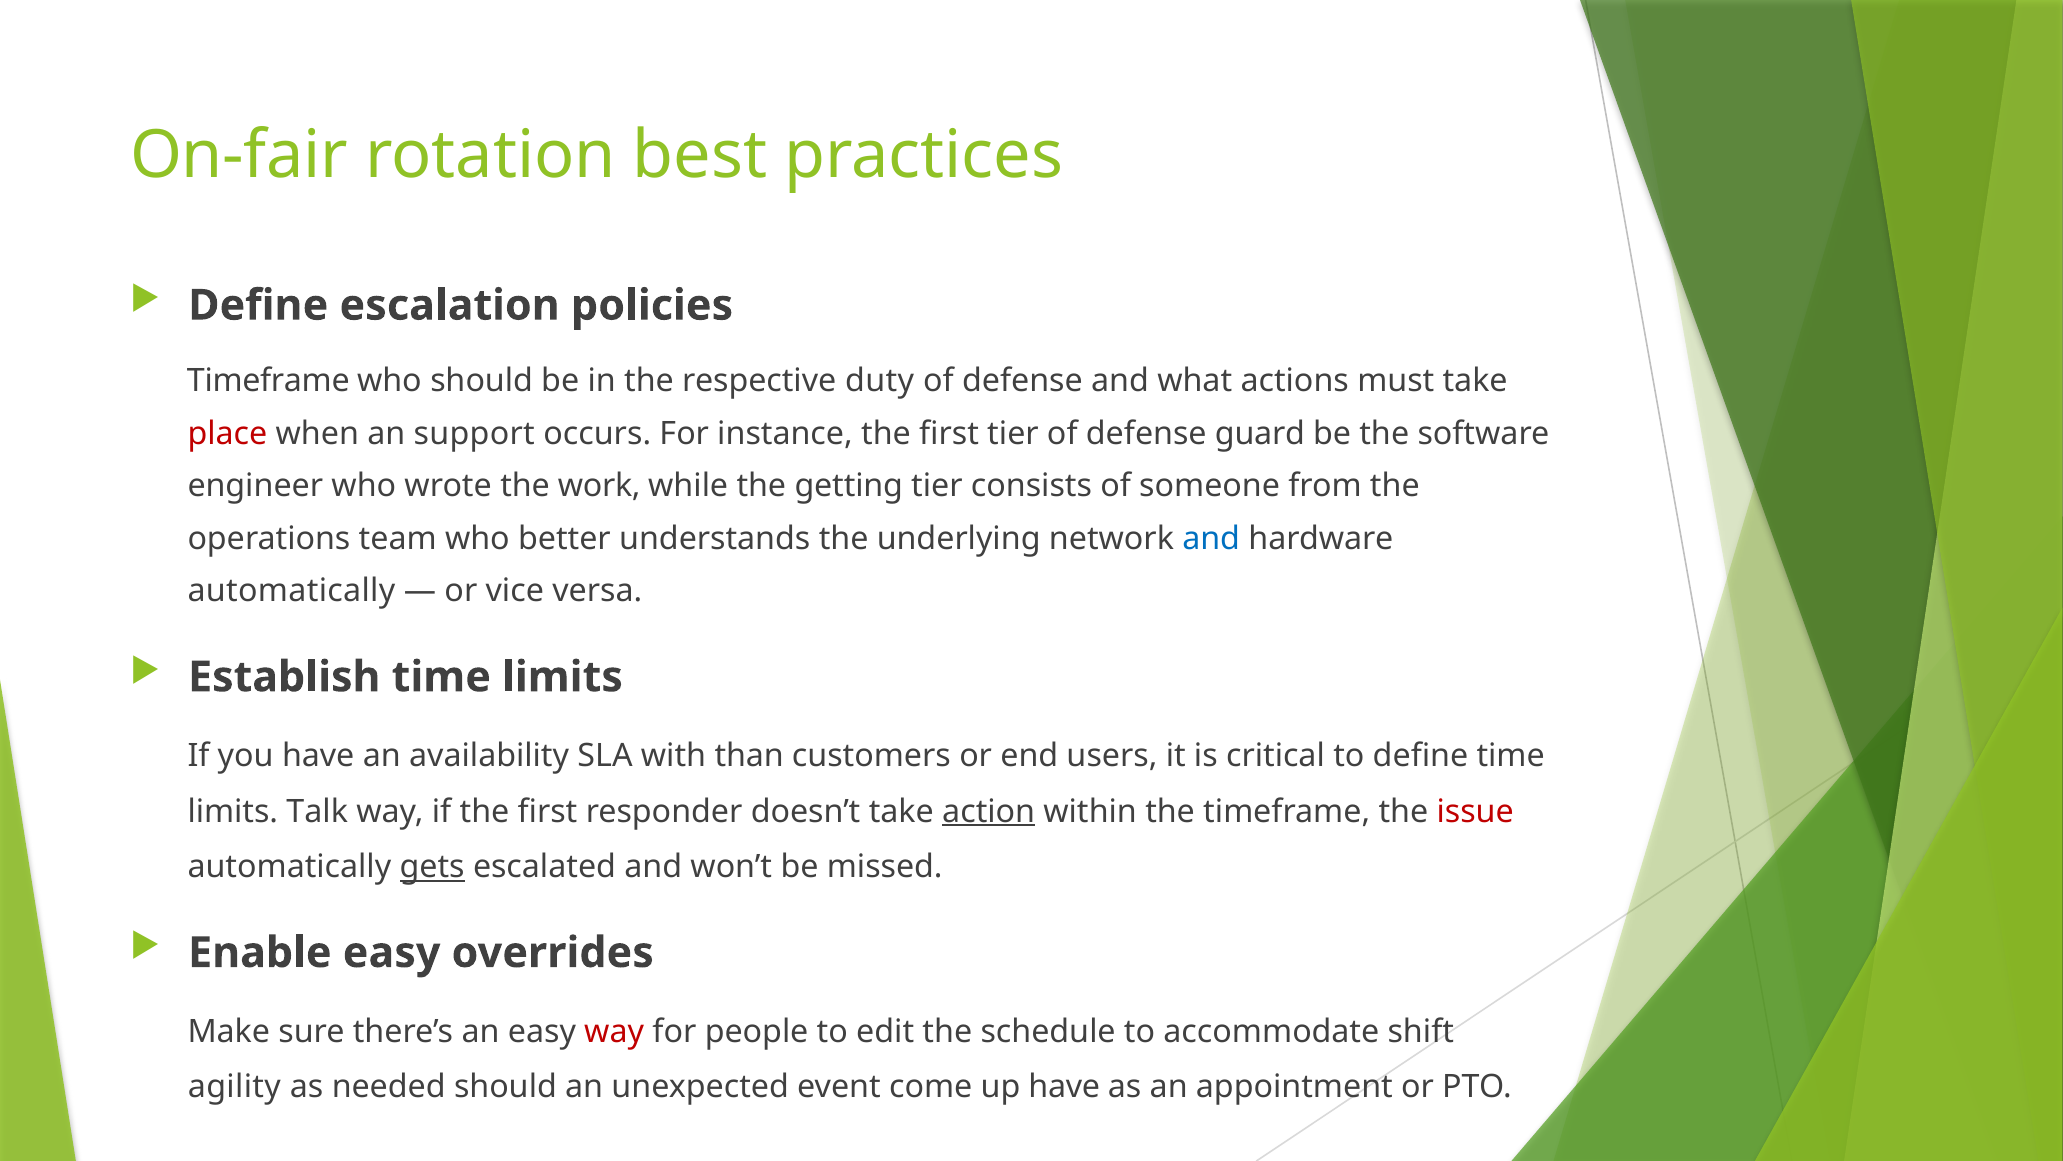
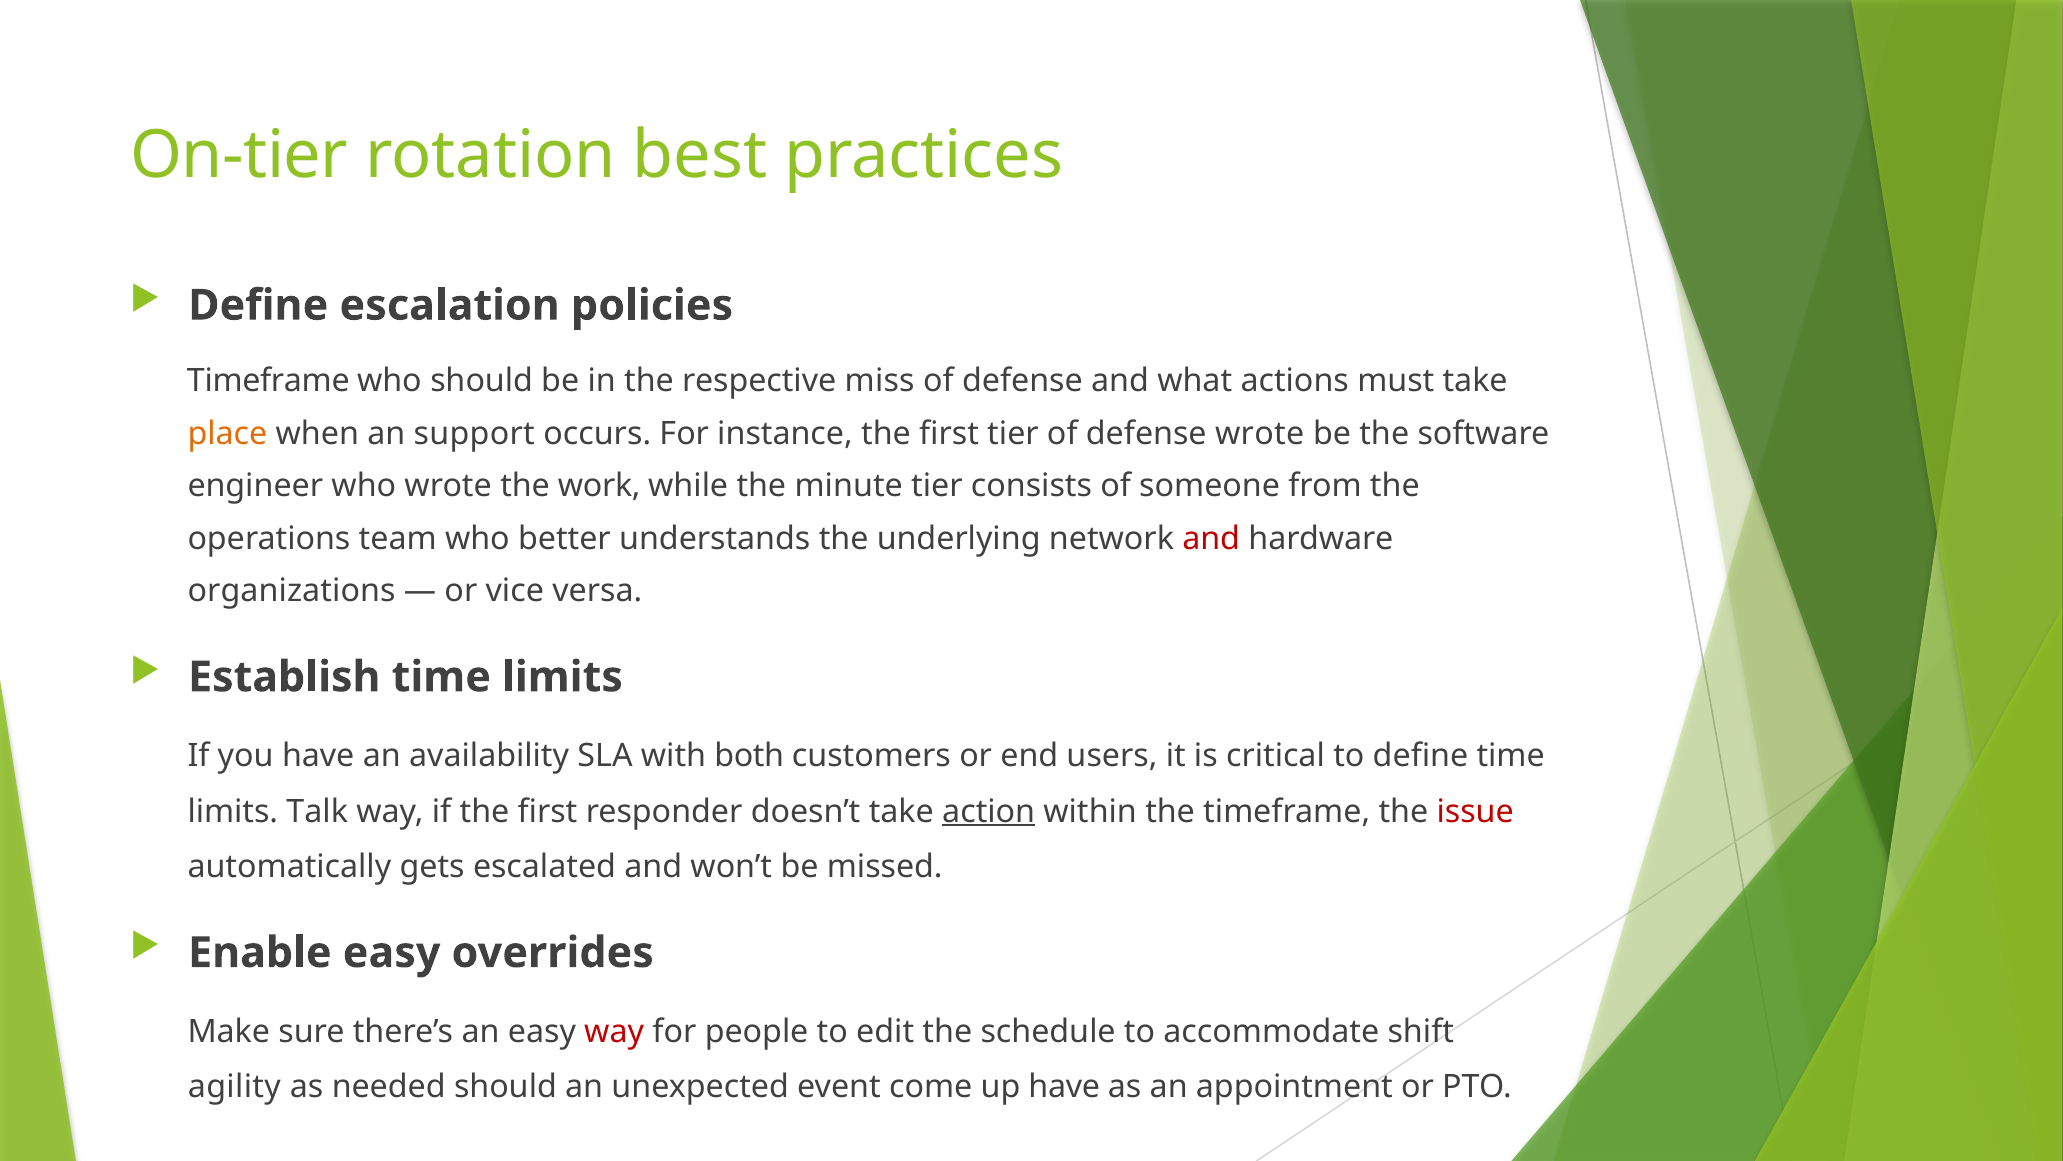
On-fair: On-fair -> On-tier (239, 156)
duty: duty -> miss (880, 381)
place colour: red -> orange (227, 433)
defense guard: guard -> wrote (1260, 433)
getting: getting -> minute (849, 486)
and colour: blue -> red (1211, 538)
automatically: automatically -> organizations (292, 591)
than: than -> both (749, 755)
gets underline: present -> none (432, 867)
